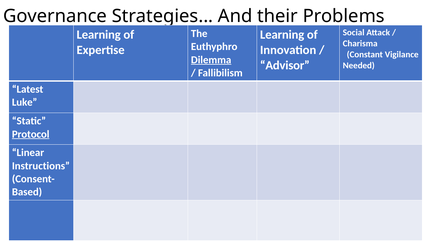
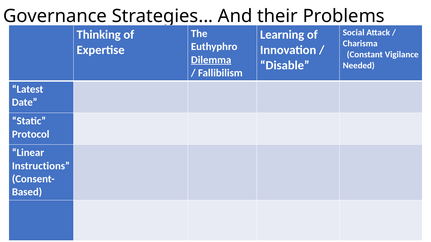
Learning: Learning -> Thinking (99, 35)
Advisor: Advisor -> Disable (285, 66)
Luke: Luke -> Date (25, 103)
Protocol underline: present -> none (31, 134)
